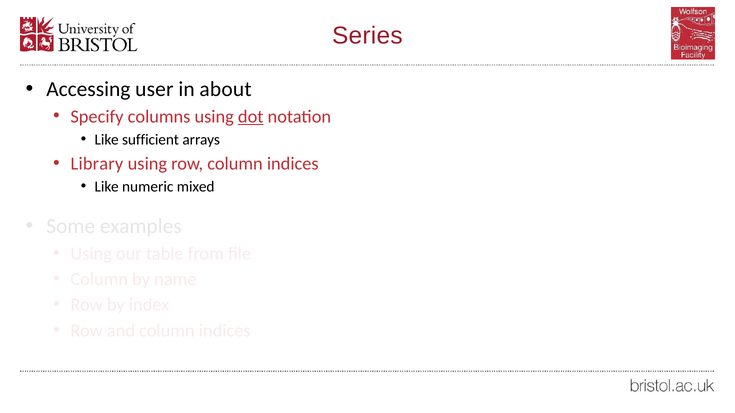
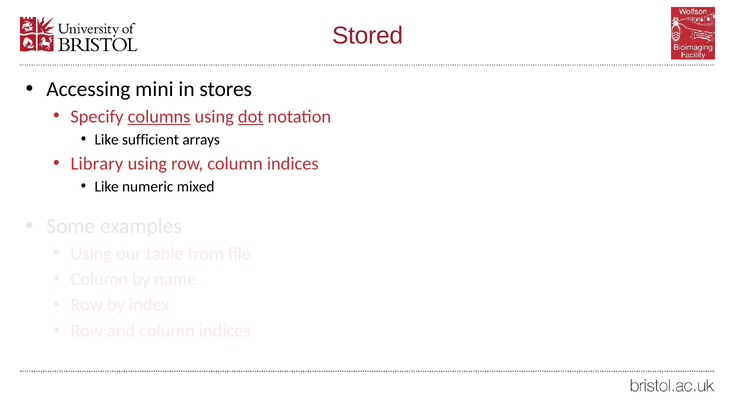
Series: Series -> Stored (368, 36)
user: user -> mini (154, 89)
about: about -> stores (226, 89)
columns underline: none -> present (159, 117)
